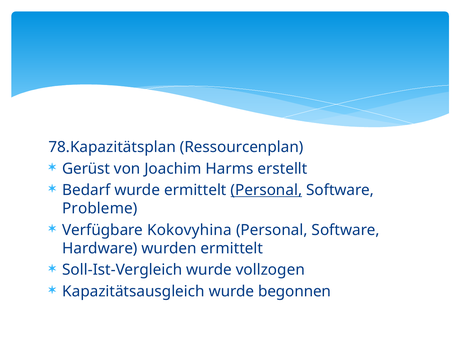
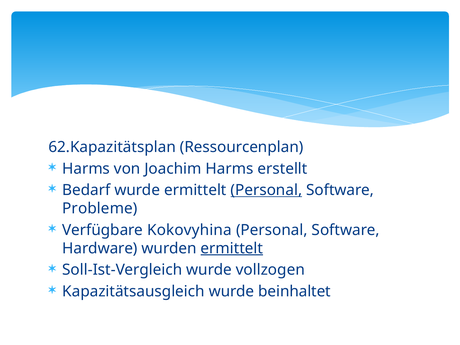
78.Kapazitätsplan: 78.Kapazitätsplan -> 62.Kapazitätsplan (112, 147)
Gerüst: Gerüst -> Harms (86, 169)
ermittelt underline: none -> present (232, 248)
begonnen: begonnen -> beinhaltet (295, 291)
